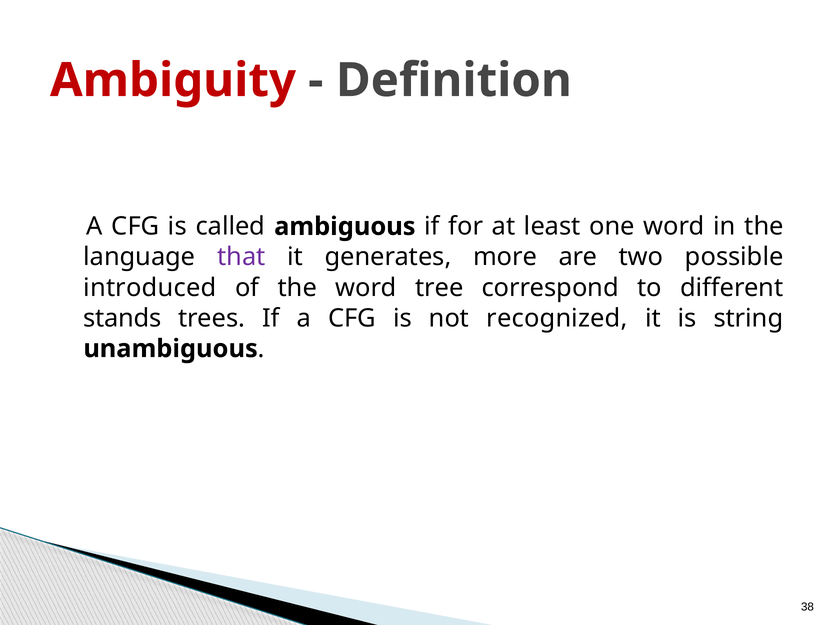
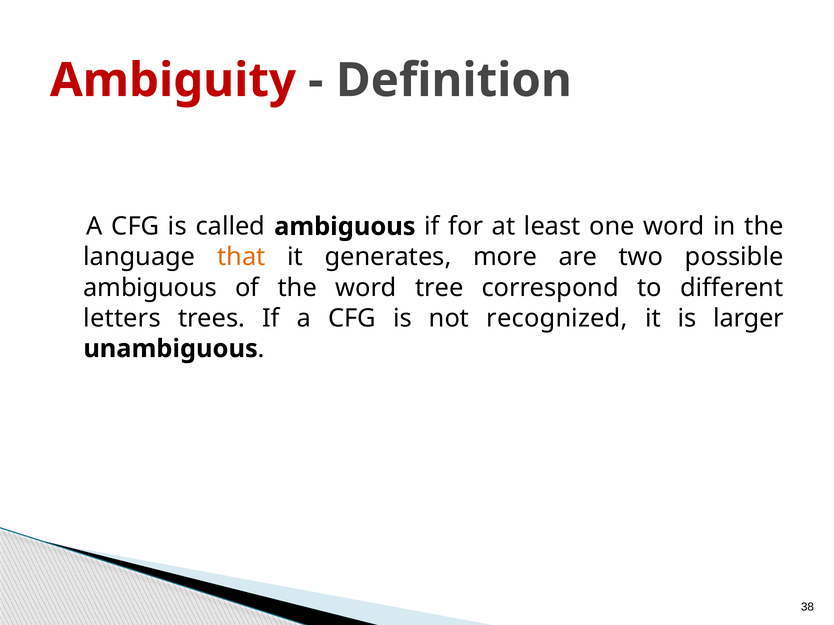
that colour: purple -> orange (241, 257)
introduced: introduced -> ambiguous (150, 288)
stands: stands -> letters (122, 318)
string: string -> larger (749, 318)
